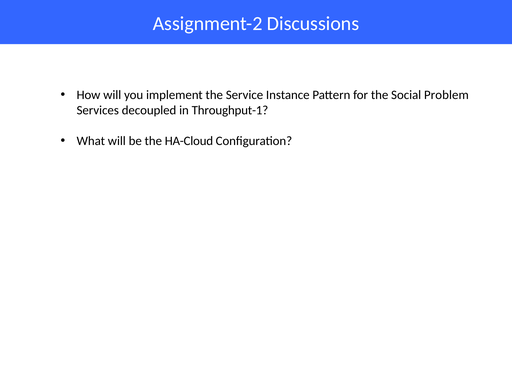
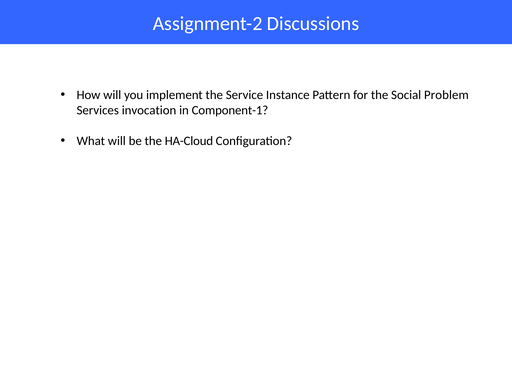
decoupled: decoupled -> invocation (149, 110)
Throughput-1: Throughput-1 -> Component-1 (230, 110)
